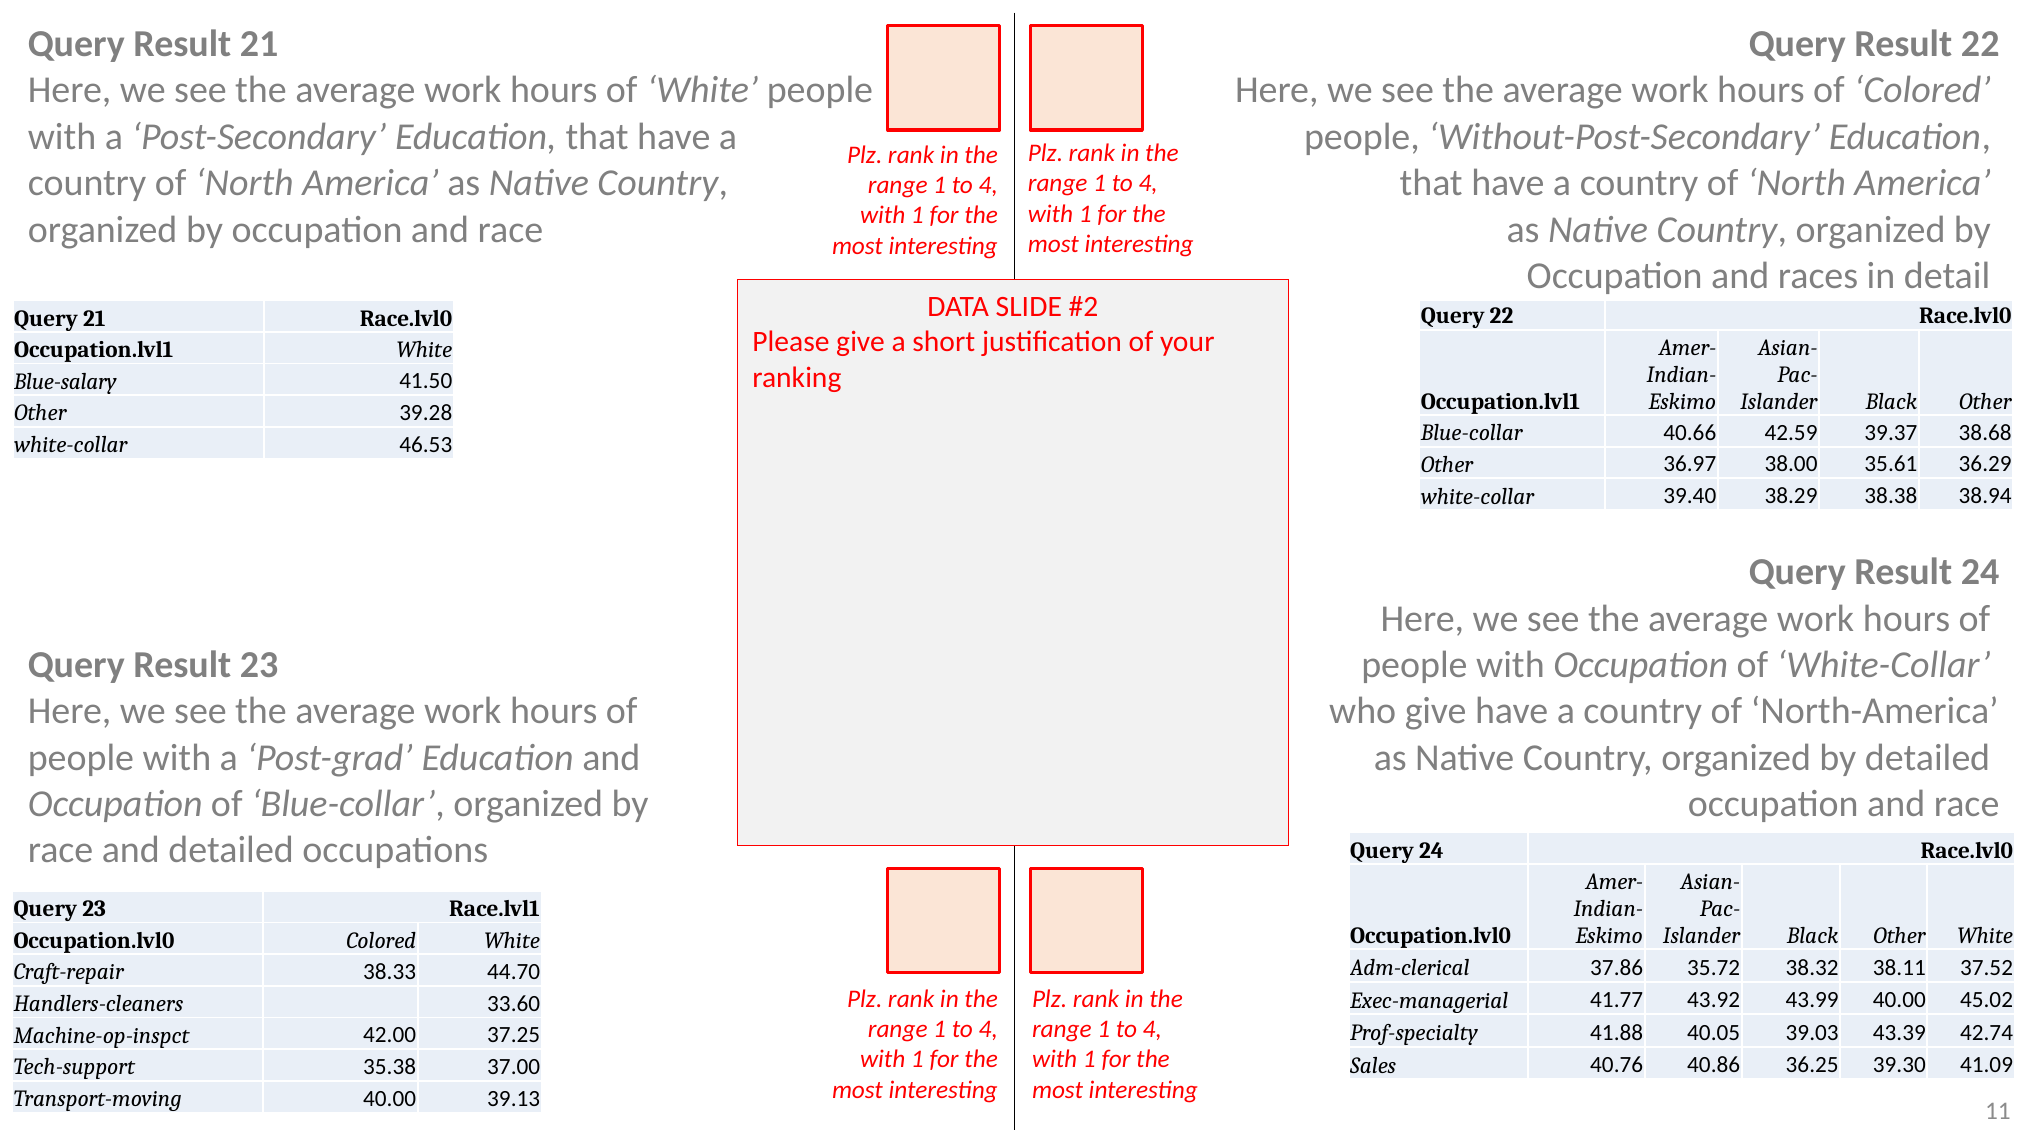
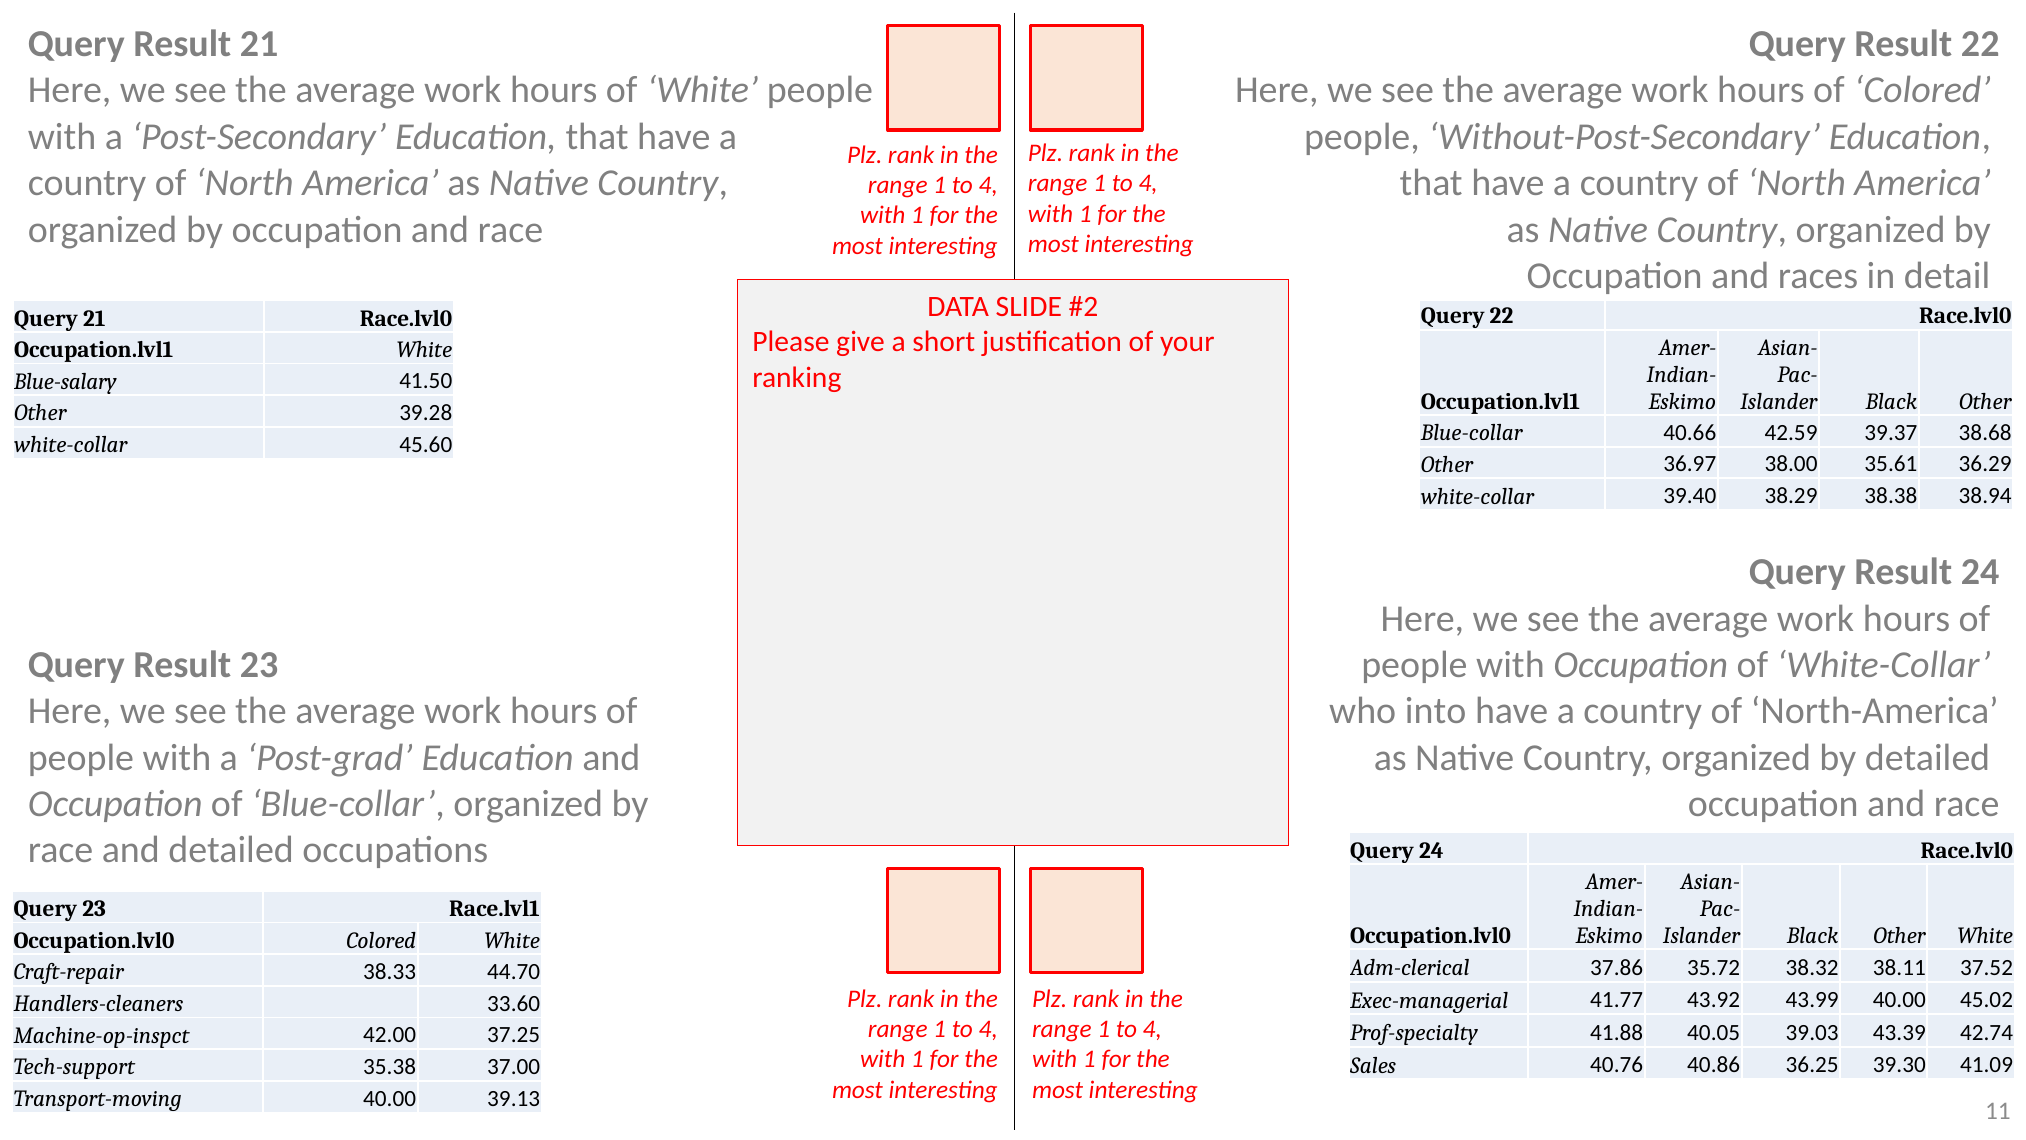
46.53: 46.53 -> 45.60 (426, 444)
who give: give -> into (1436, 711)
